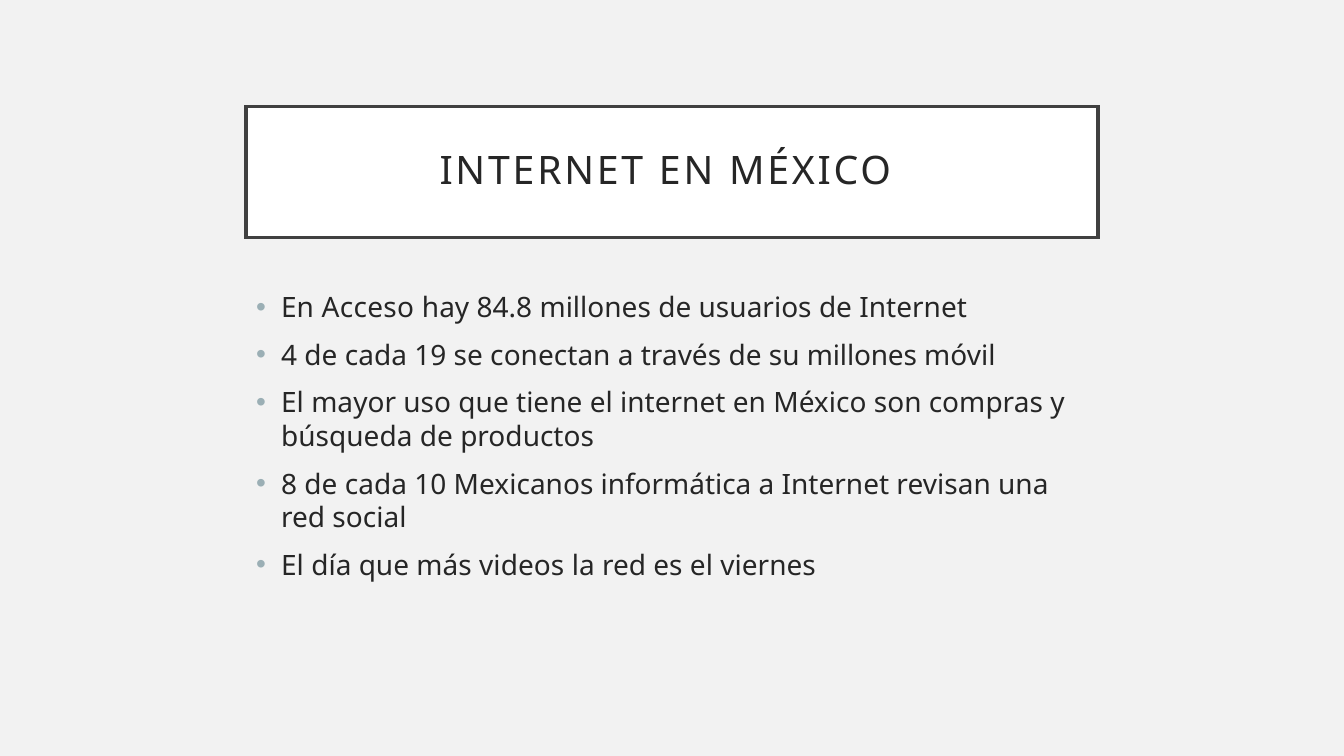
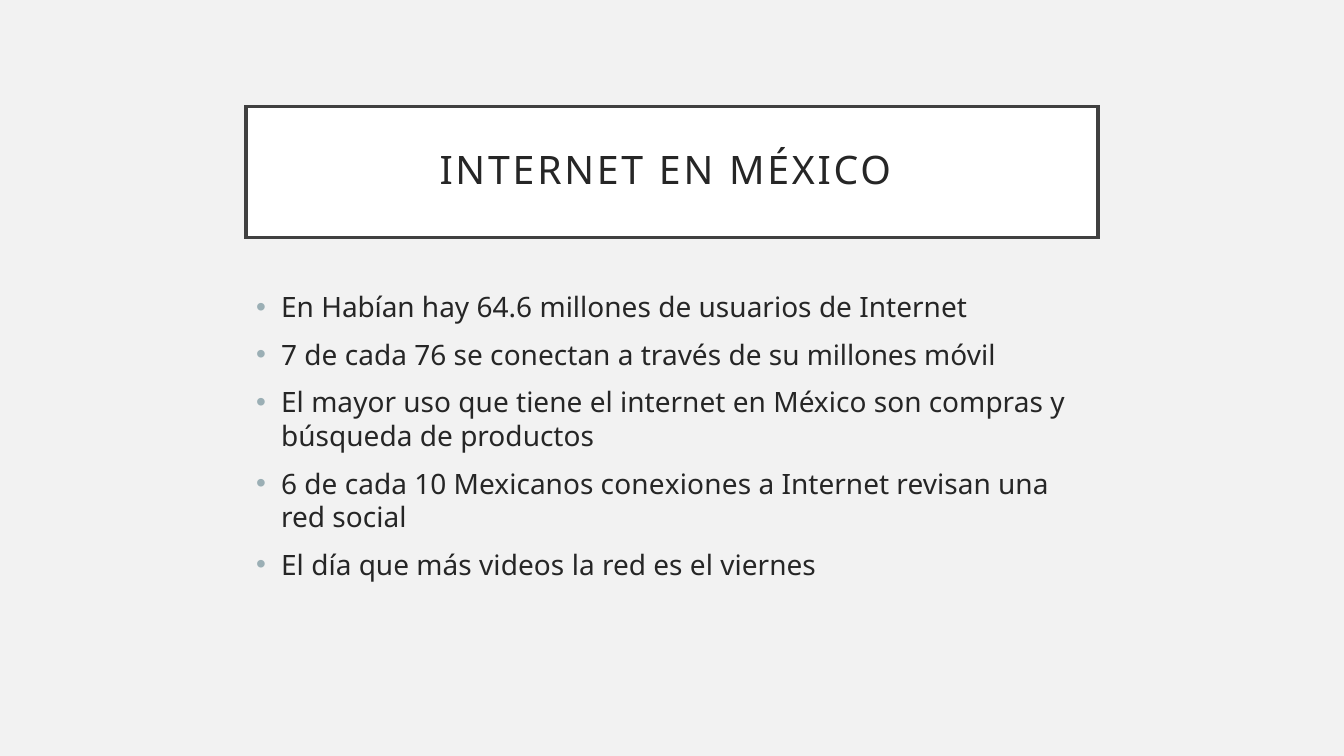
Acceso: Acceso -> Habían (368, 308)
84.8: 84.8 -> 64.6 (504, 308)
4: 4 -> 7 (289, 356)
19: 19 -> 76 (430, 356)
8: 8 -> 6 (289, 485)
informática: informática -> conexiones (676, 485)
